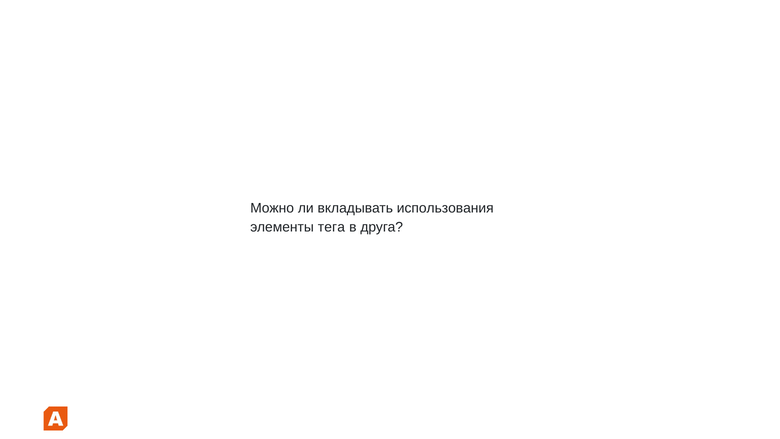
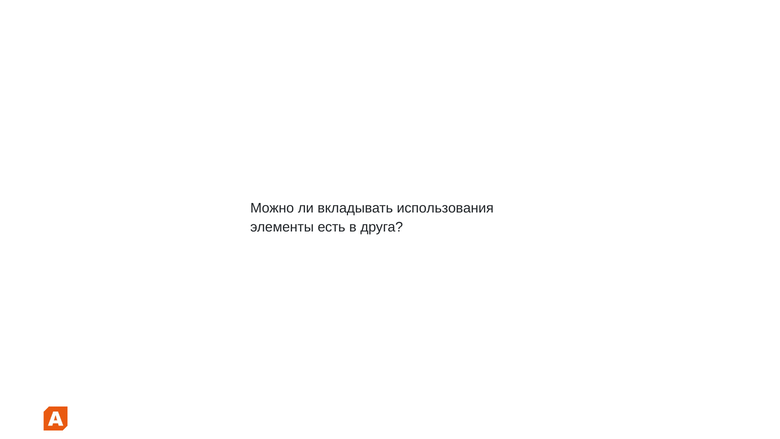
тега: тега -> есть (332, 227)
